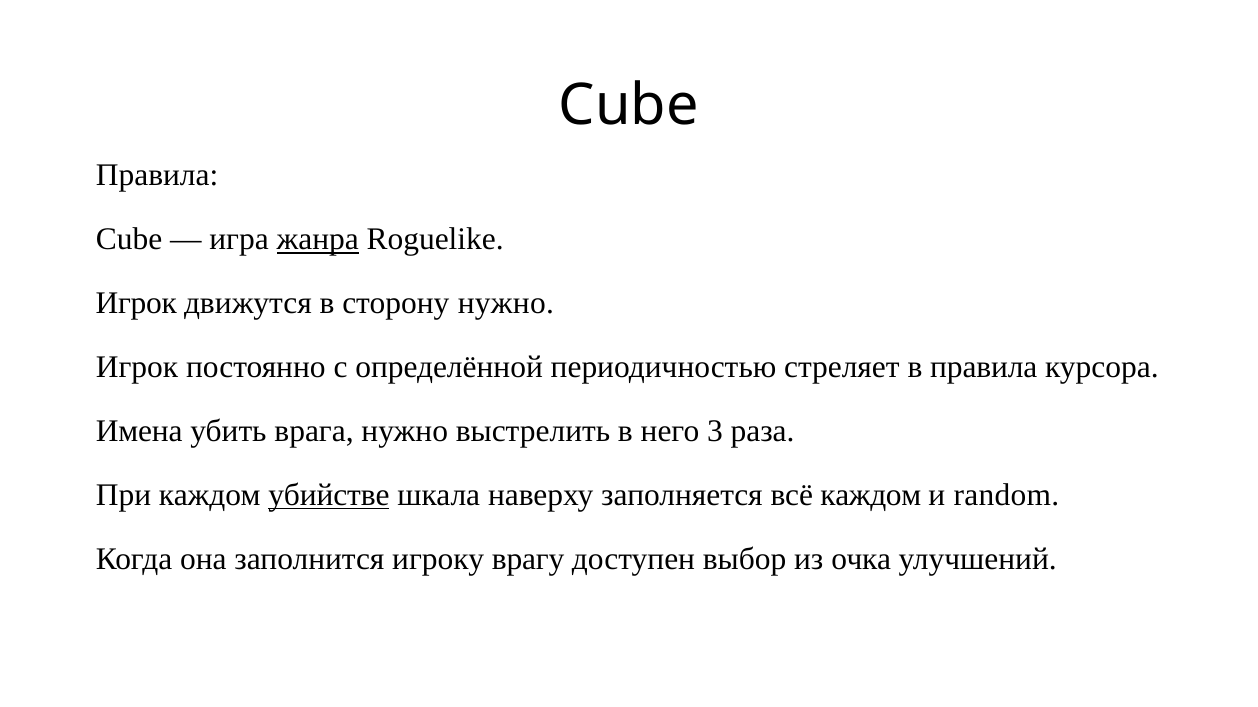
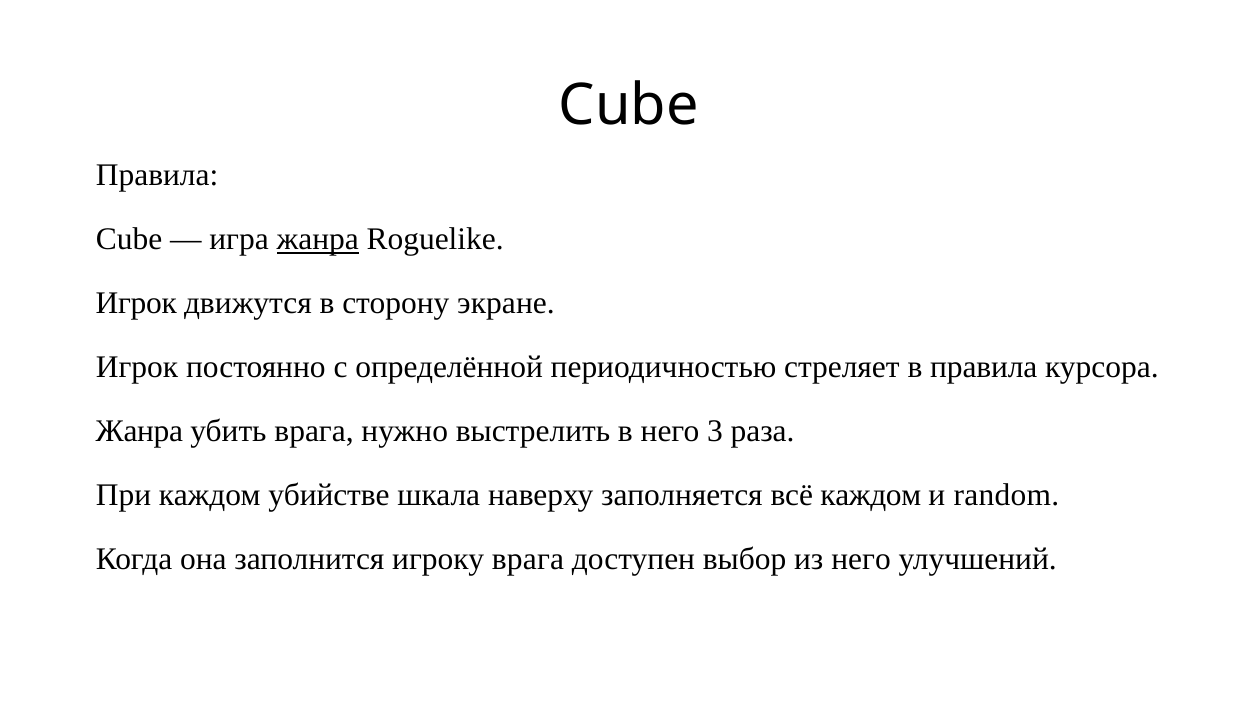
сторону нужно: нужно -> экране (506, 303)
Имена: Имена -> Жанра (139, 431)
убийстве underline: present -> none (329, 495)
игроку врагу: врагу -> врага (528, 559)
из очка: очка -> него (861, 559)
